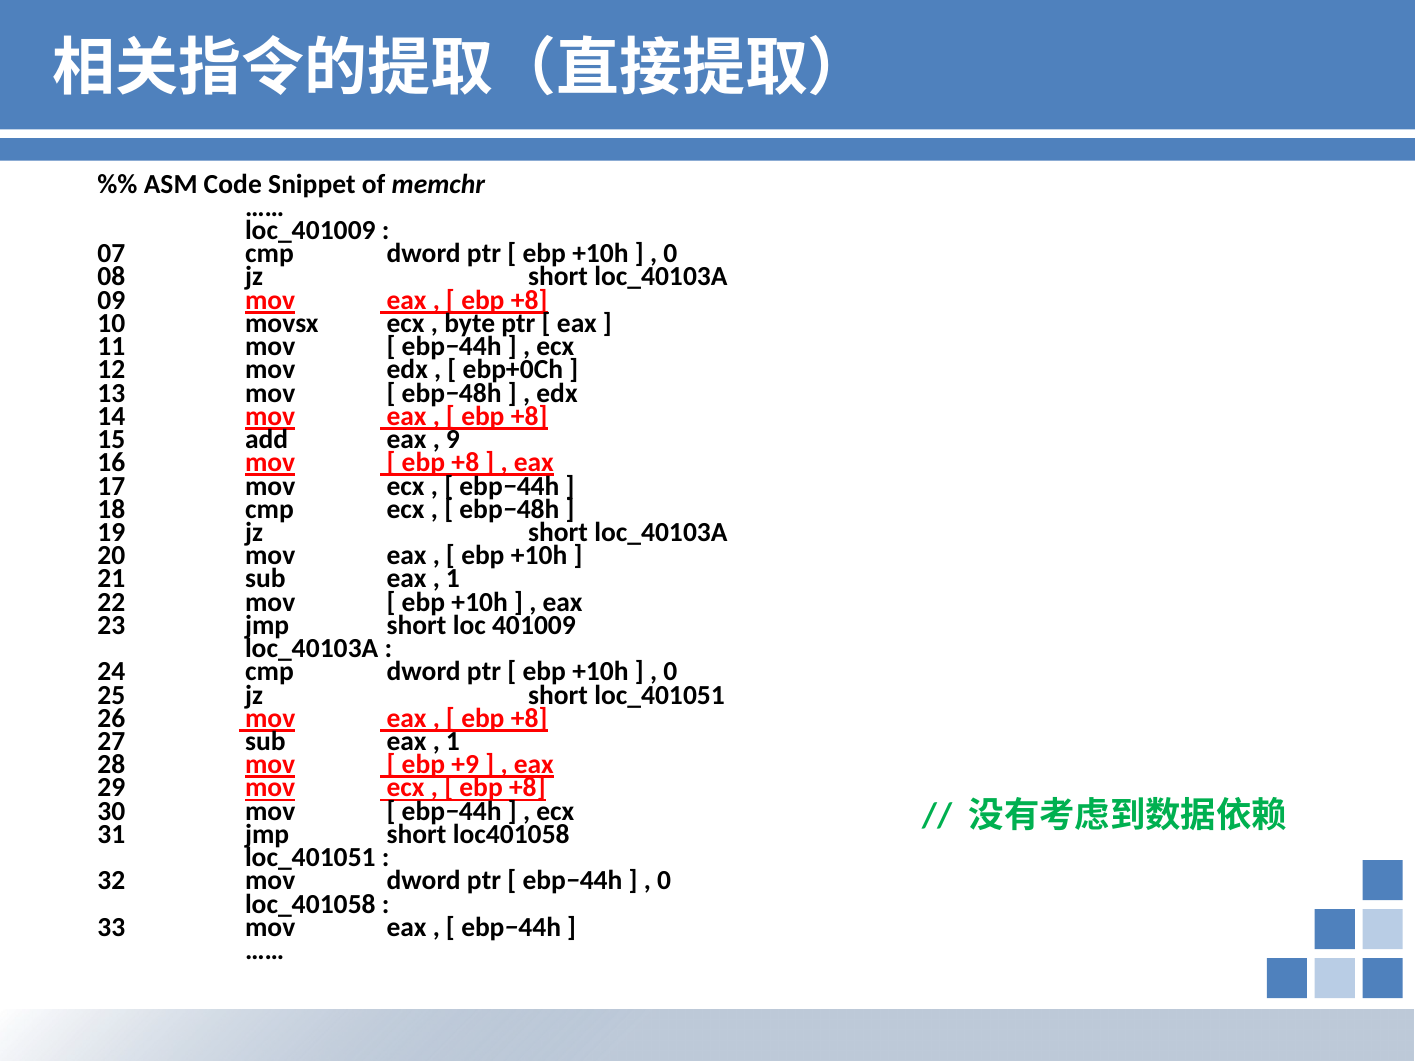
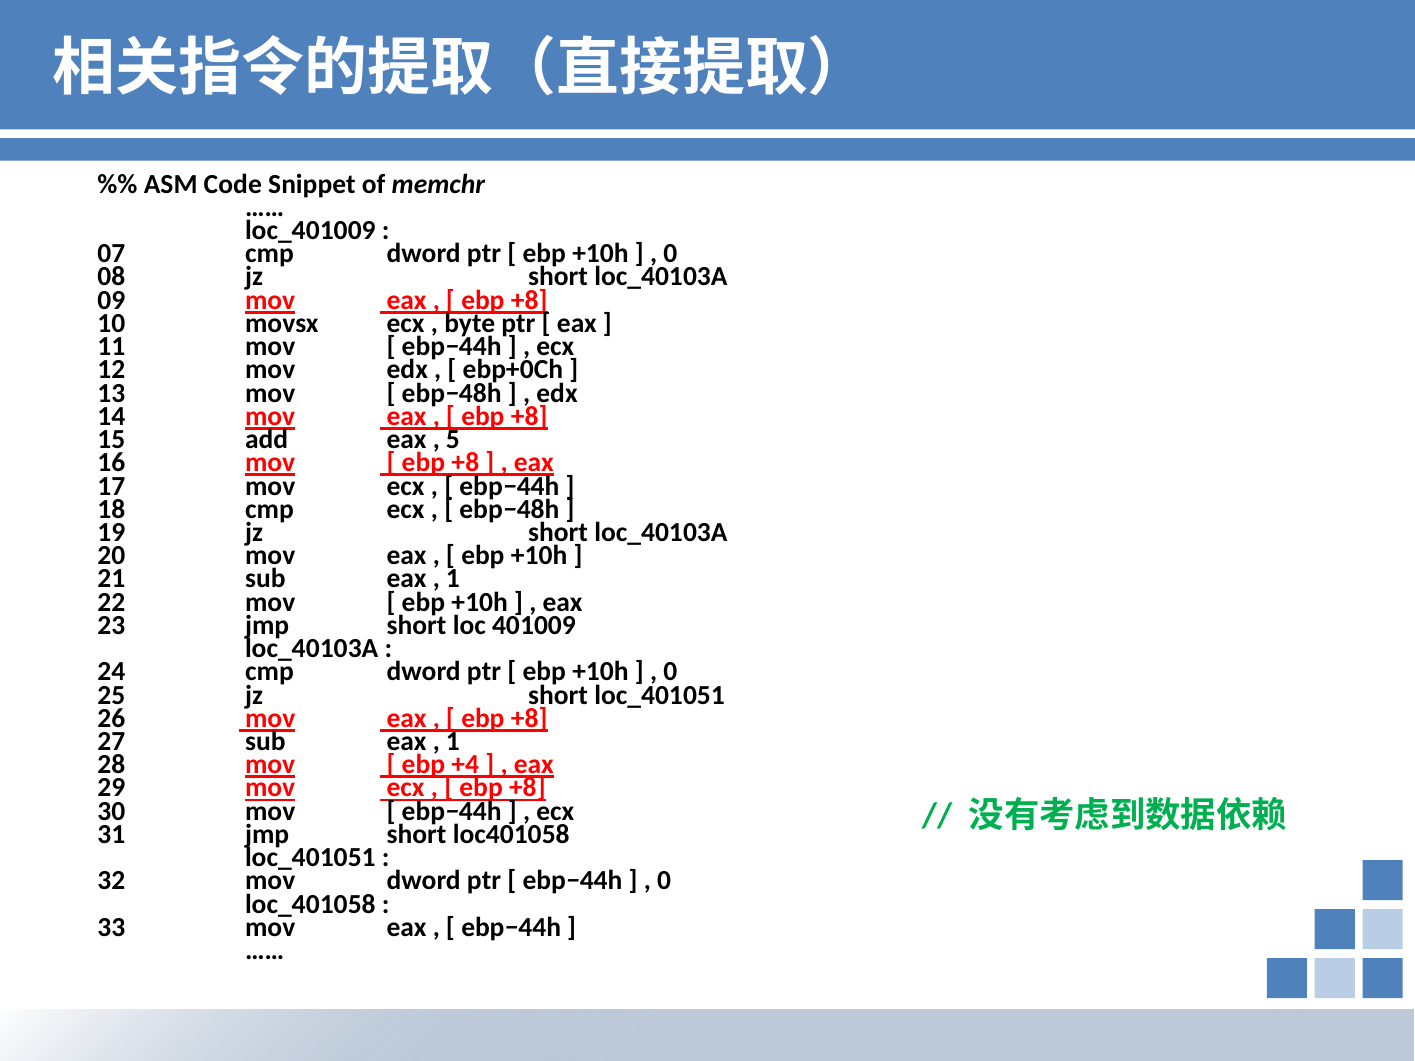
9: 9 -> 5 (453, 440)
+9: +9 -> +4 (465, 765)
